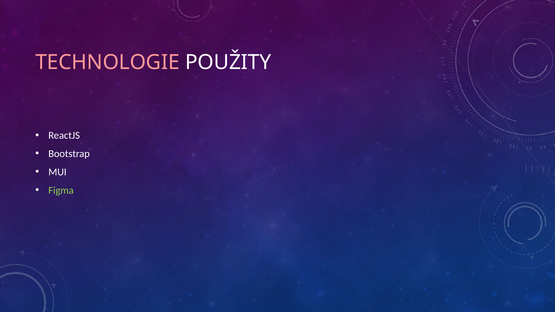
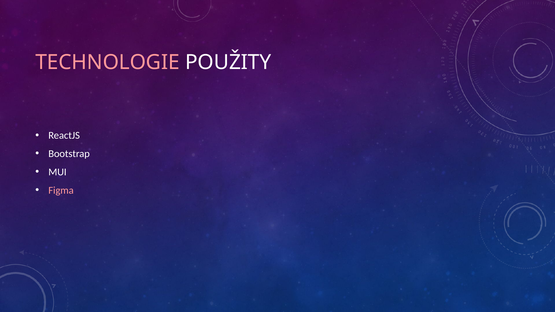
Figma colour: light green -> pink (61, 190)
